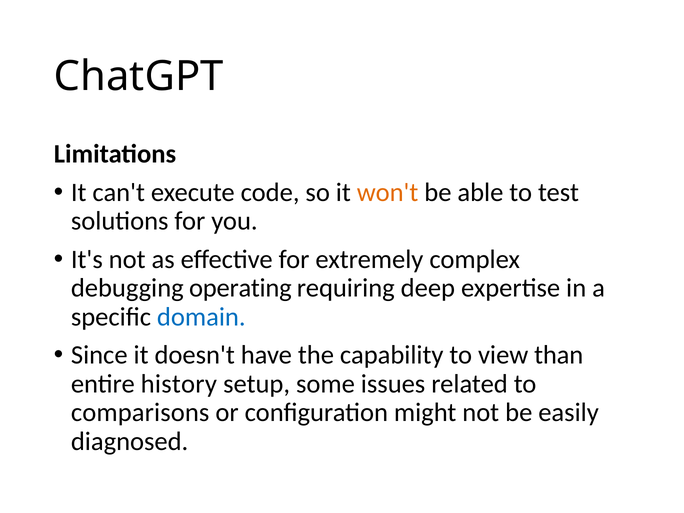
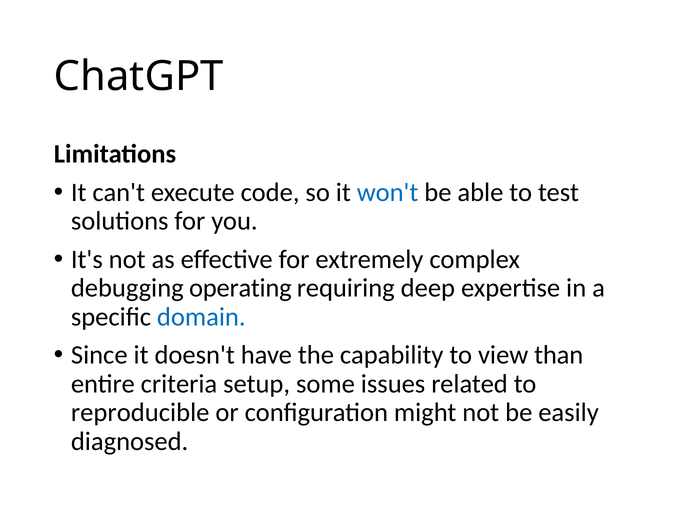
won't colour: orange -> blue (388, 192)
history: history -> criteria (179, 384)
comparisons: comparisons -> reproducible (140, 413)
